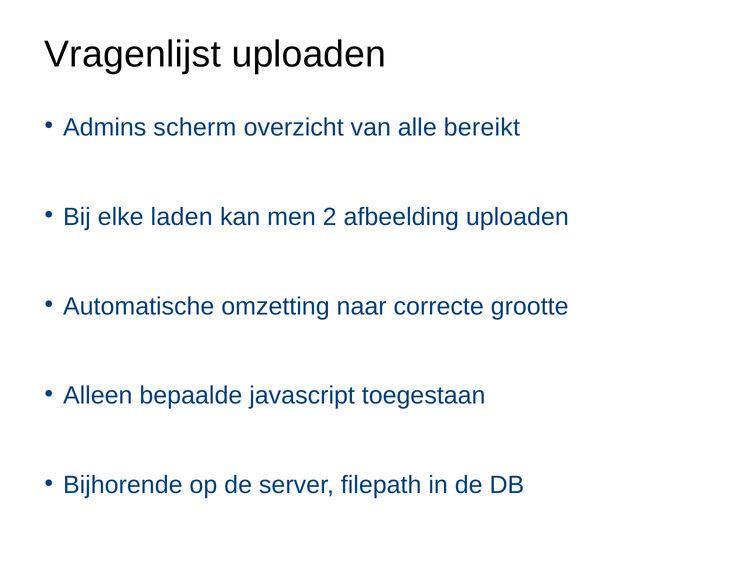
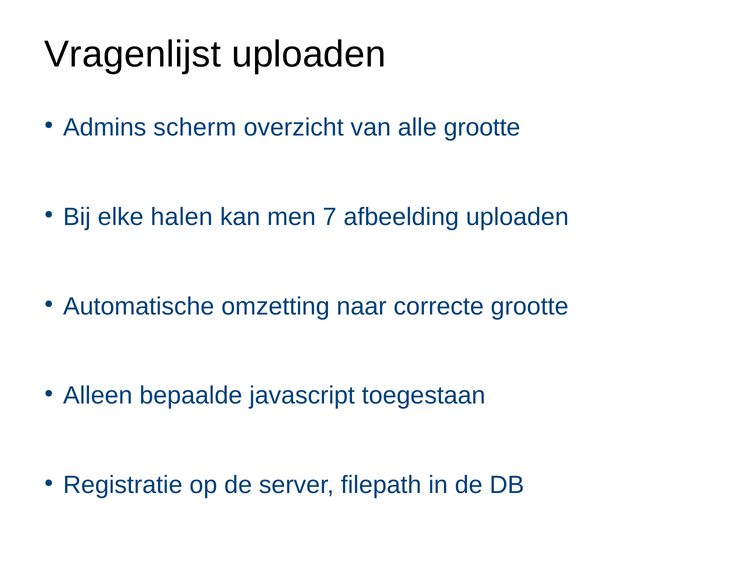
alle bereikt: bereikt -> grootte (482, 127)
laden: laden -> halen (182, 217)
2: 2 -> 7 (330, 217)
Bijhorende: Bijhorende -> Registratie (123, 486)
